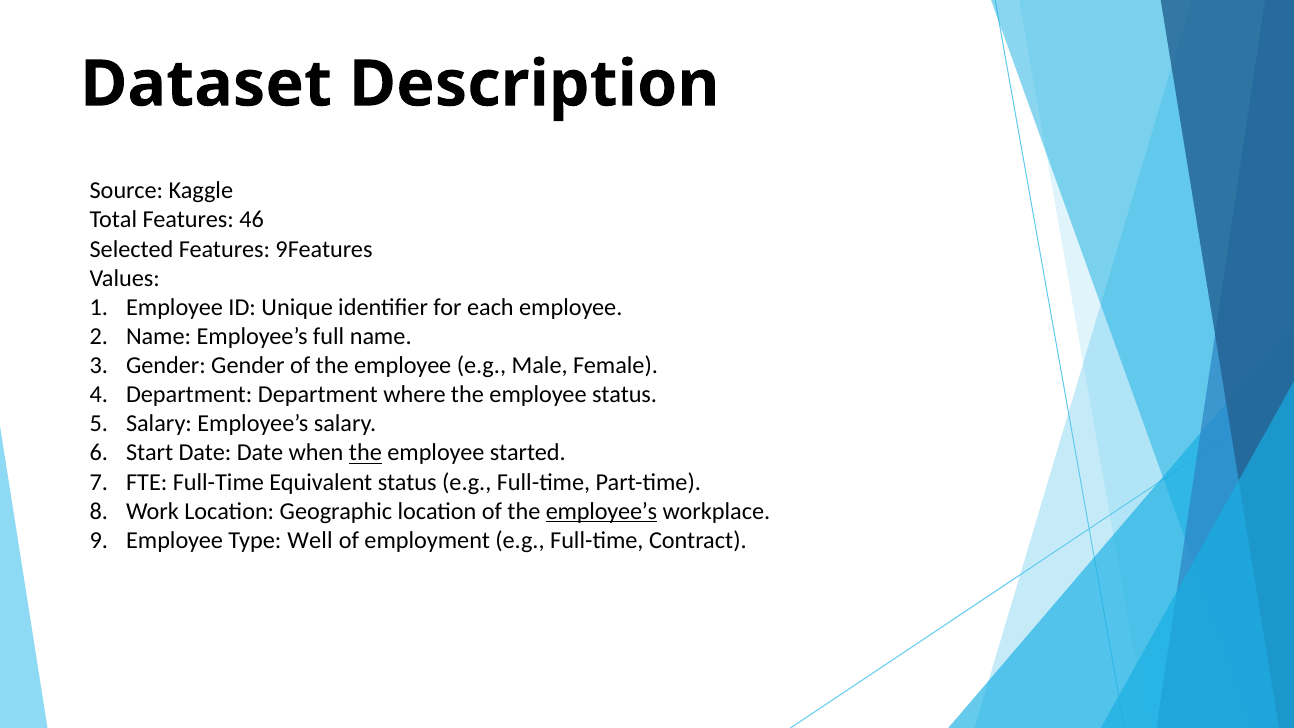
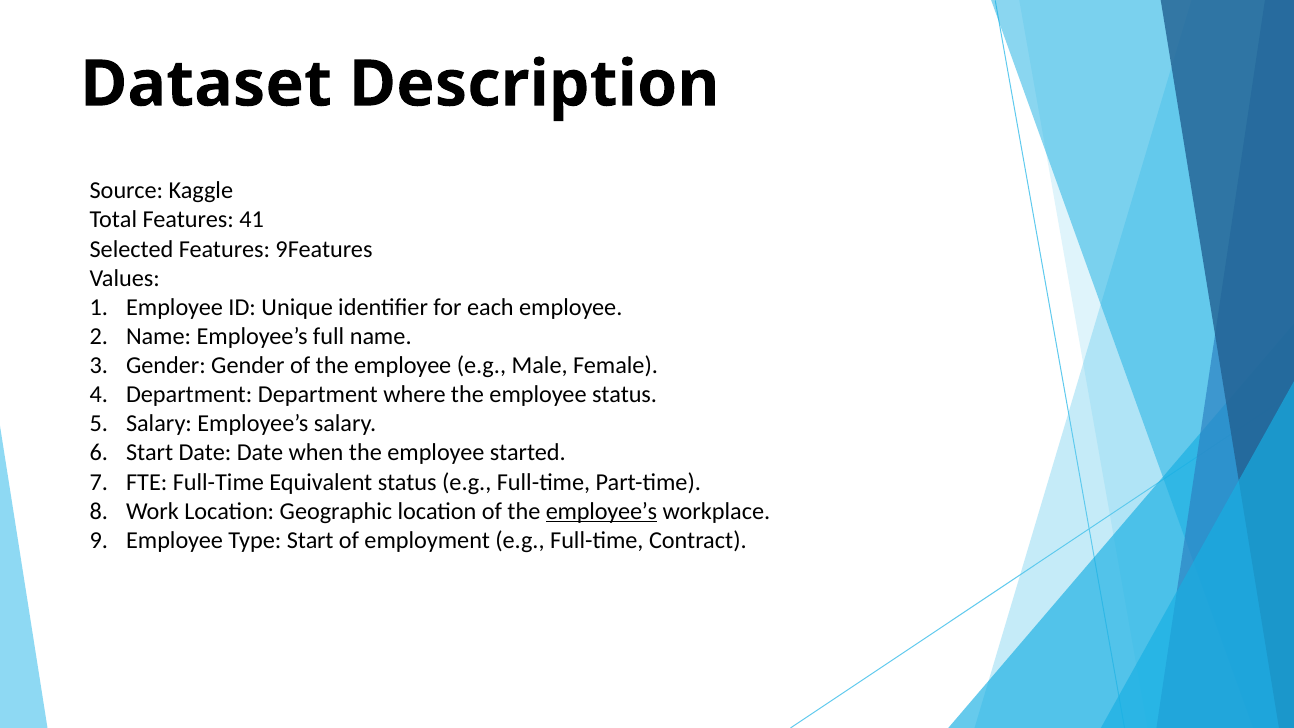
46: 46 -> 41 (252, 220)
the underline: present -> none (365, 453)
Type Well: Well -> Start (310, 540)
